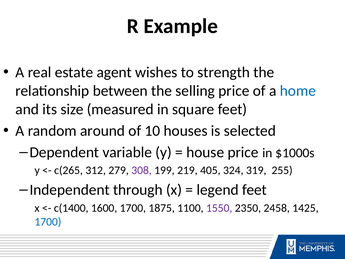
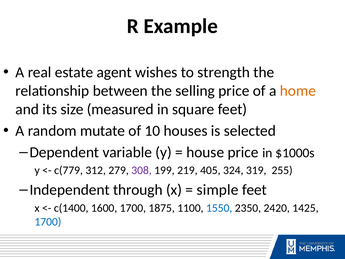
home colour: blue -> orange (298, 91)
around: around -> mutate (103, 131)
c(265: c(265 -> c(779 (69, 170)
legend: legend -> simple (218, 190)
1550 colour: purple -> blue (219, 208)
2458: 2458 -> 2420 (277, 208)
